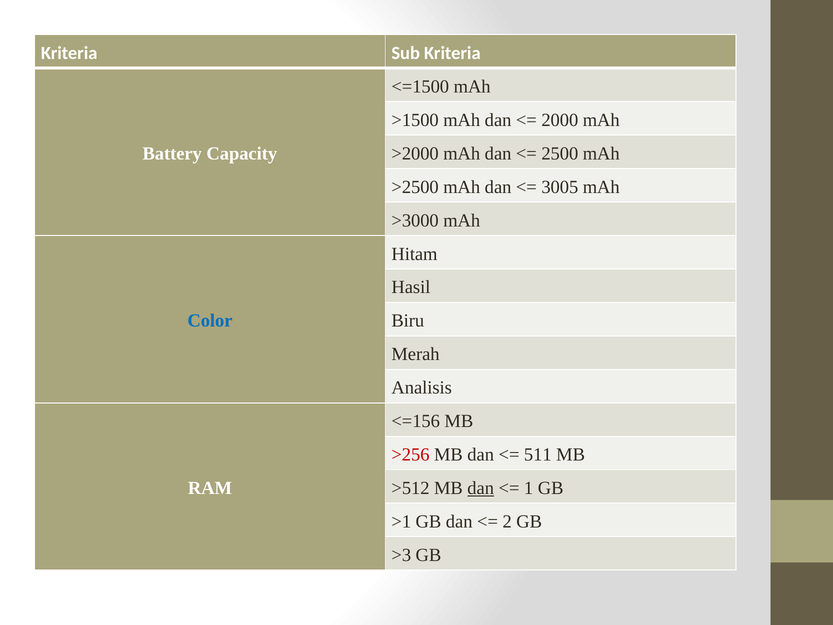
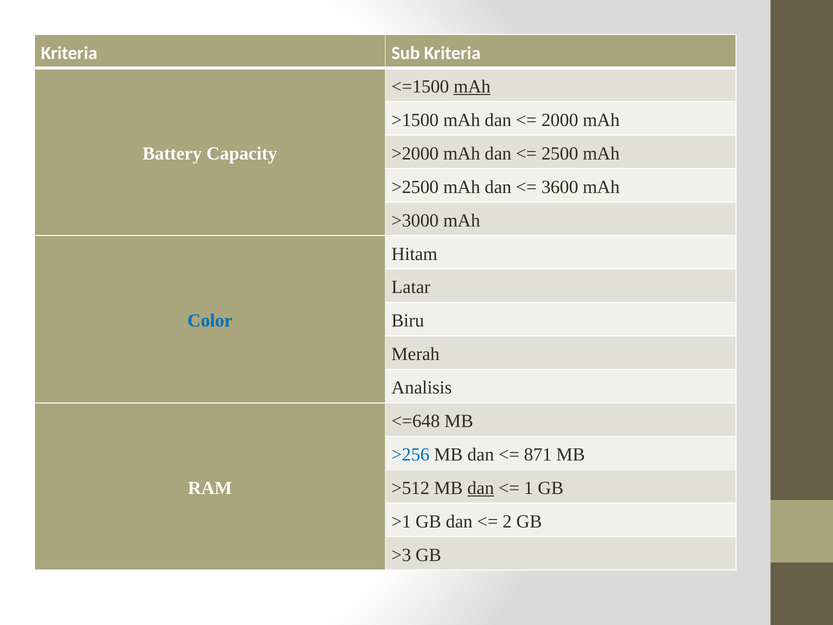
mAh underline: none -> present (472, 87)
3005: 3005 -> 3600 (560, 187)
Hasil: Hasil -> Latar (411, 287)
<=156: <=156 -> <=648 (416, 421)
>256 colour: red -> blue (411, 455)
511: 511 -> 871 (538, 455)
